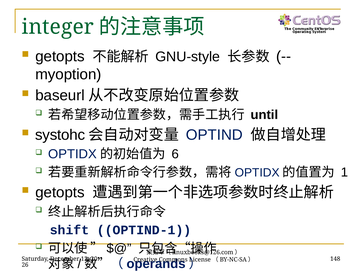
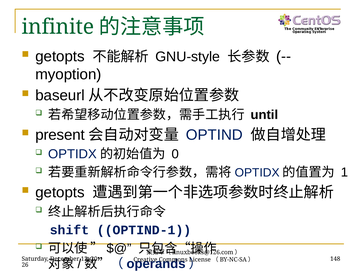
integer: integer -> infinite (58, 27)
systohc: systohc -> present (60, 135)
6: 6 -> 0 (175, 154)
